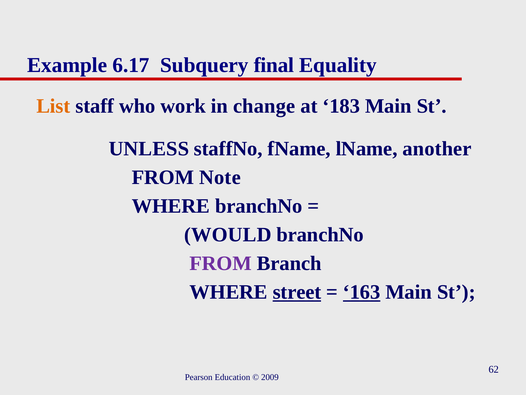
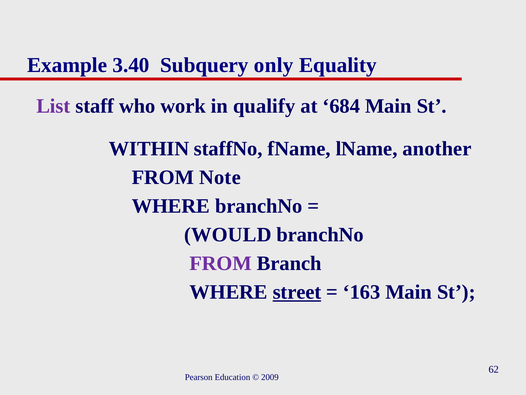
6.17: 6.17 -> 3.40 (131, 65)
final: final -> only (274, 65)
List colour: orange -> purple (53, 106)
change: change -> qualify (264, 106)
183: 183 -> 684 (341, 106)
UNLESS: UNLESS -> WITHIN (149, 149)
163 underline: present -> none (362, 292)
